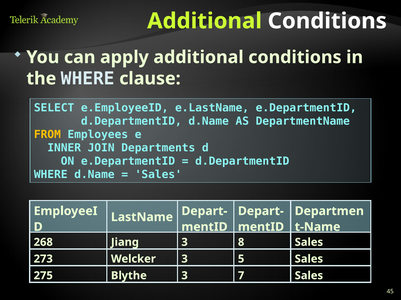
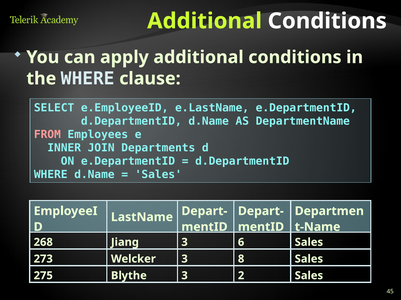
FROM colour: yellow -> pink (47, 135)
8: 8 -> 6 (241, 243)
5: 5 -> 8 (241, 259)
7: 7 -> 2 (241, 276)
